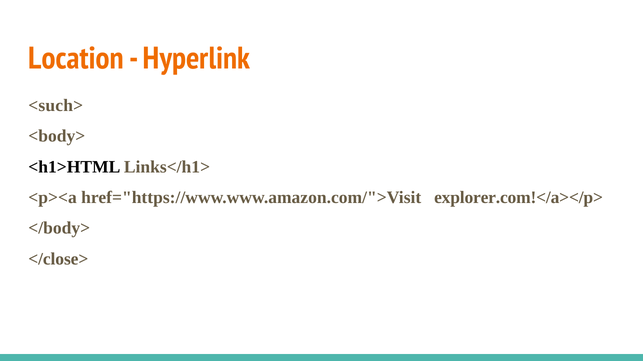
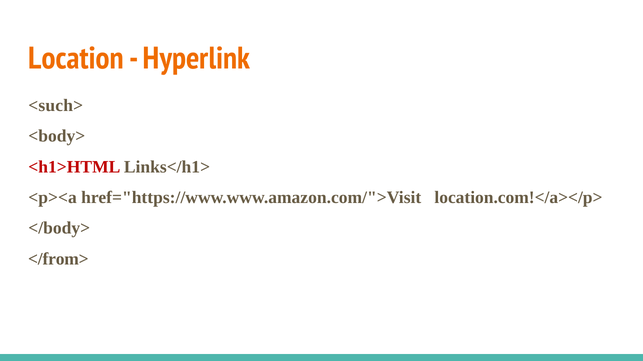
<h1>HTML colour: black -> red (74, 167)
explorer.com!</a></p>: explorer.com!</a></p> -> location.com!</a></p> (518, 198)
</close>: </close> -> </from> (58, 259)
